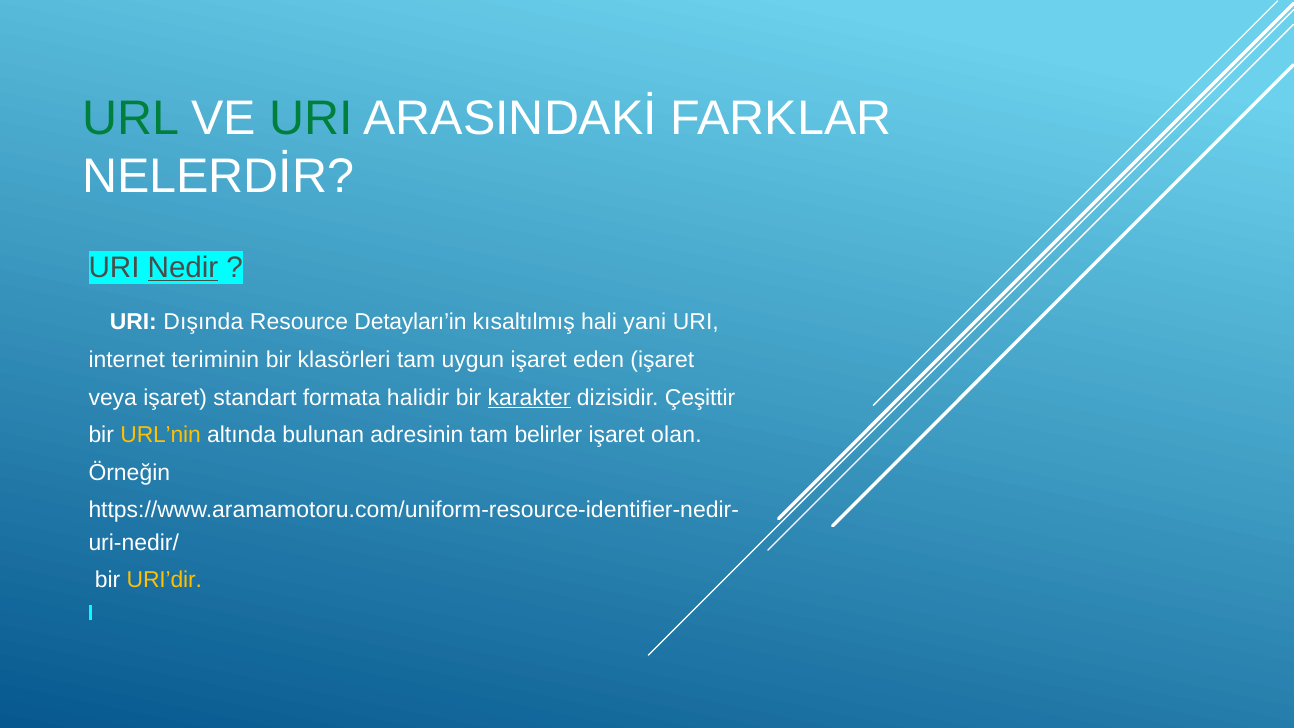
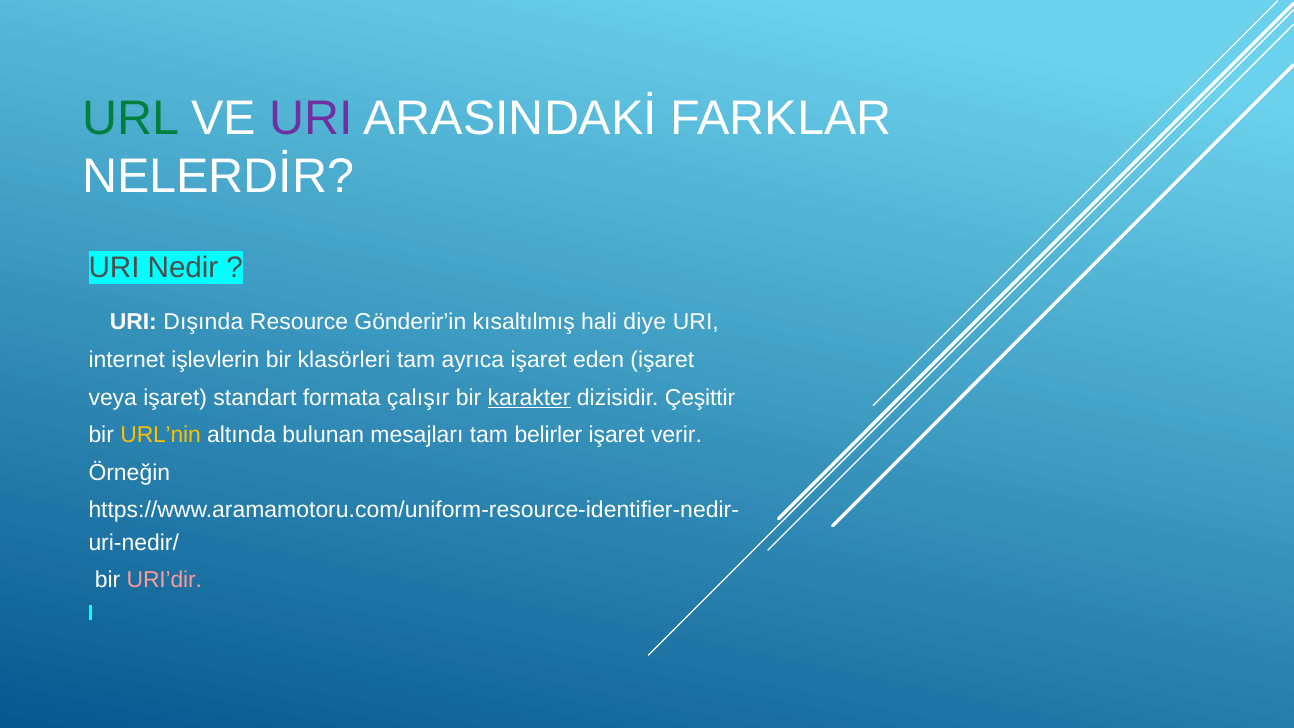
URI colour: green -> purple (311, 119)
Nedir underline: present -> none (183, 268)
Detayları’in: Detayları’in -> Gönderir’in (410, 322)
yani: yani -> diye (645, 322)
teriminin: teriminin -> işlevlerin (215, 360)
uygun: uygun -> ayrıca (473, 360)
halidir: halidir -> çalışır (418, 398)
adresinin: adresinin -> mesajları (417, 435)
olan: olan -> verir (676, 435)
URI’dir colour: yellow -> pink (164, 580)
